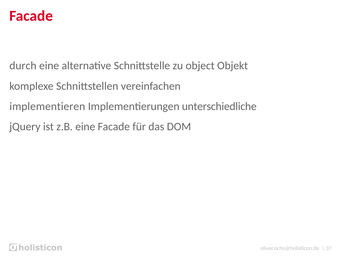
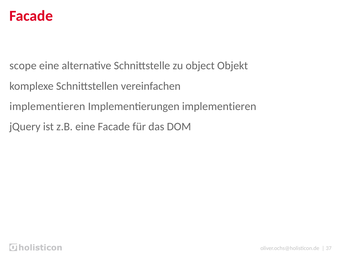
durch: durch -> scope (23, 66)
Implementierungen unterschiedliche: unterschiedliche -> implementieren (219, 106)
